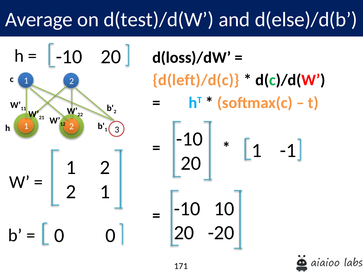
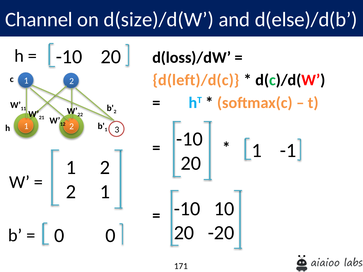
Average: Average -> Channel (39, 20)
d(test)/d(W: d(test)/d(W -> d(size)/d(W (159, 20)
